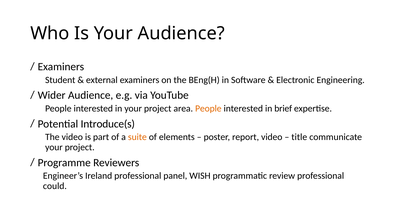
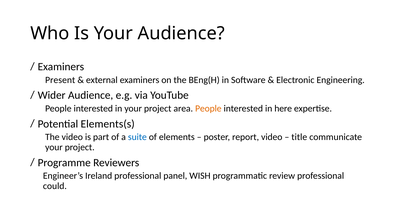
Student: Student -> Present (60, 80)
brief: brief -> here (283, 109)
Introduce(s: Introduce(s -> Elements(s (108, 124)
suite colour: orange -> blue (137, 137)
